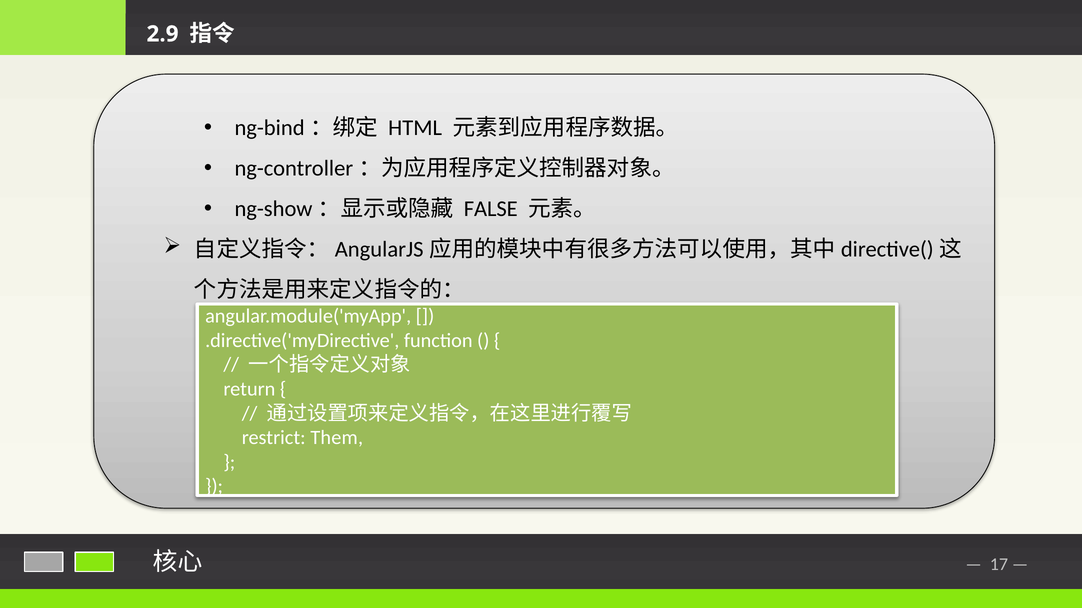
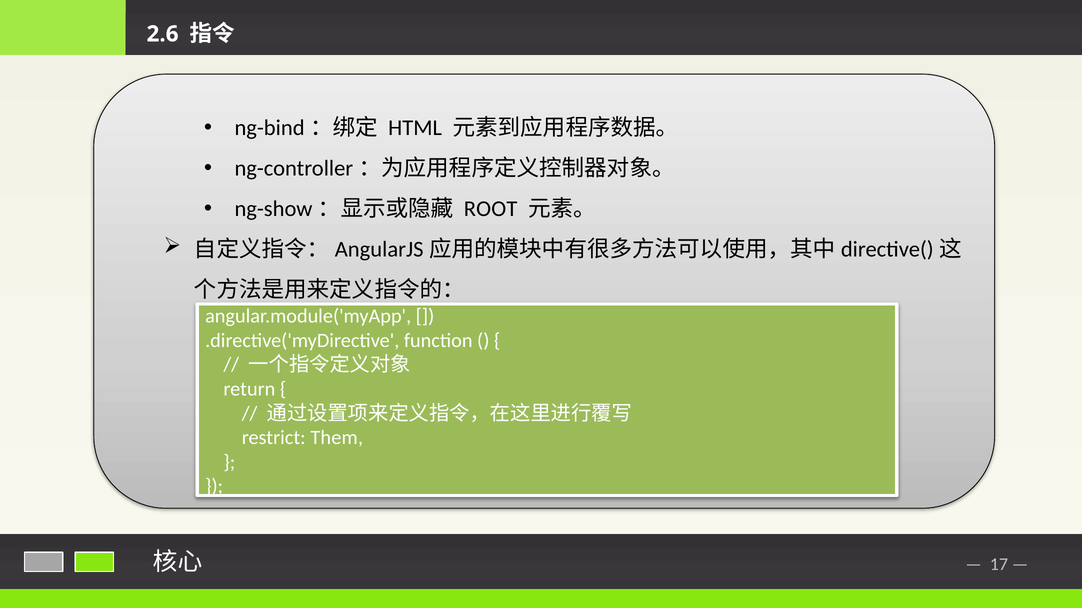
2.9: 2.9 -> 2.6 (163, 34)
FALSE: FALSE -> ROOT (491, 209)
